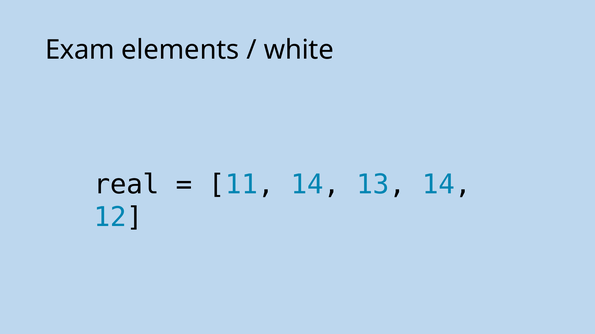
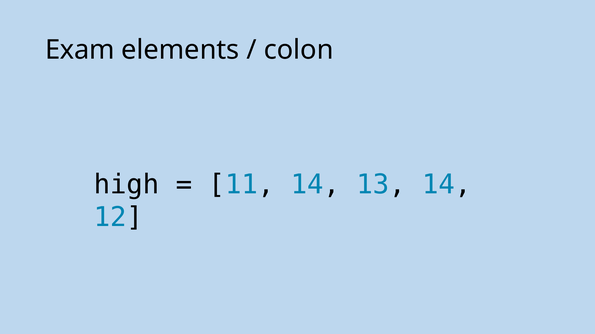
white: white -> colon (299, 50)
real: real -> high (127, 185)
